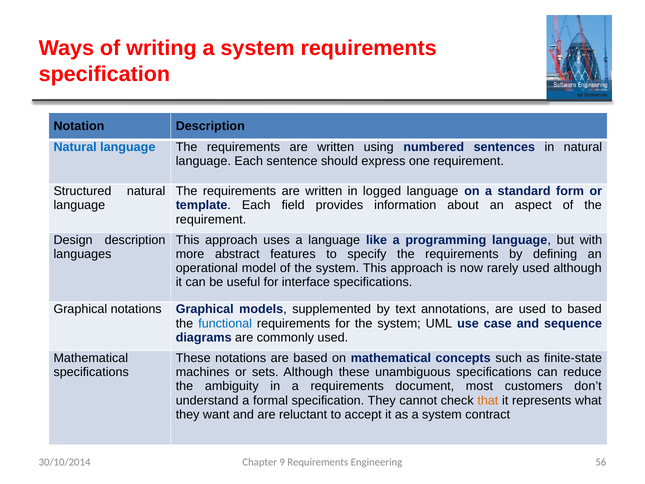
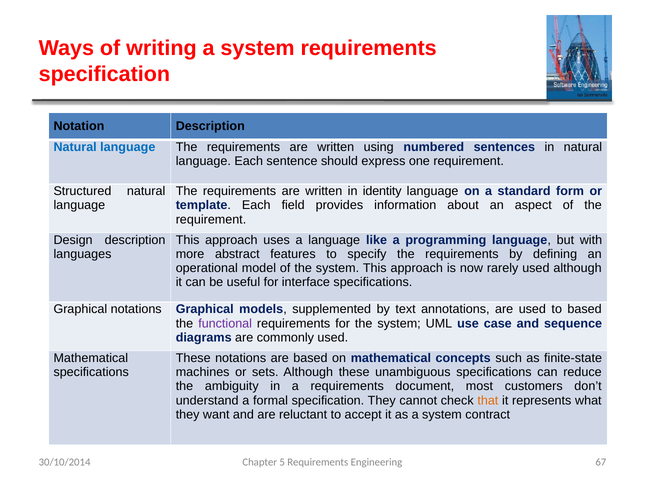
logged: logged -> identity (382, 191)
functional colour: blue -> purple (225, 323)
9: 9 -> 5 (282, 462)
56: 56 -> 67 (601, 462)
